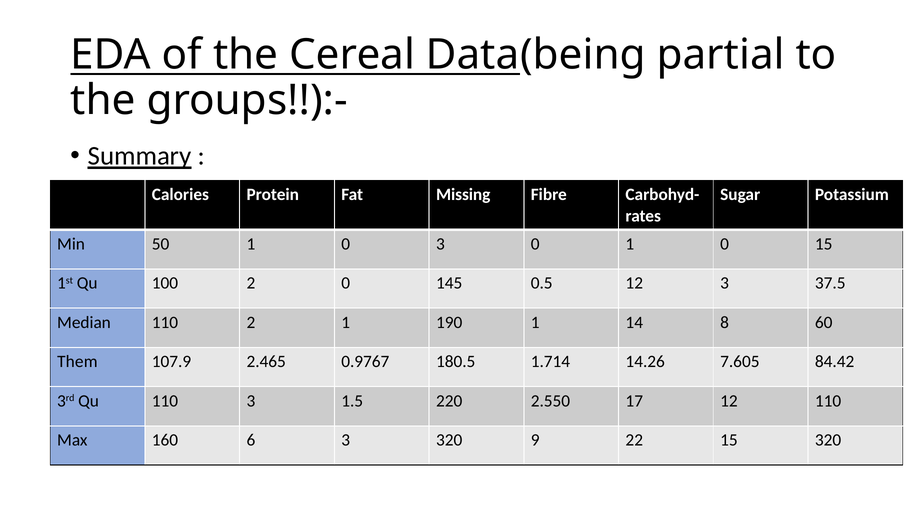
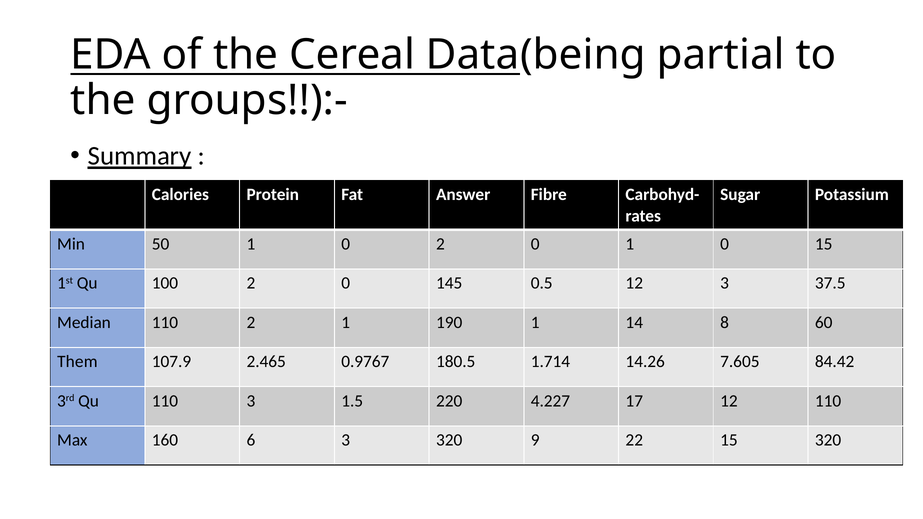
Missing: Missing -> Answer (463, 195)
0 3: 3 -> 2 (440, 244)
2.550: 2.550 -> 4.227 (550, 401)
